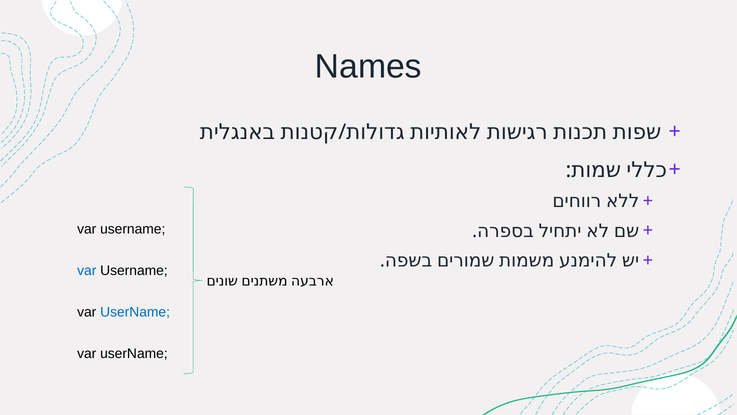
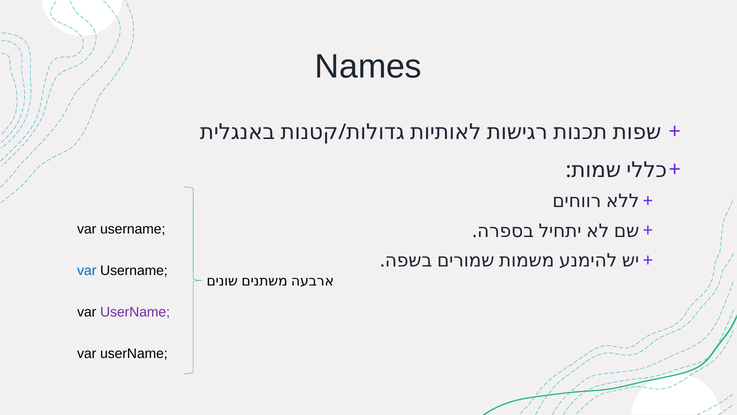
UserName colour: blue -> purple (135, 312)
